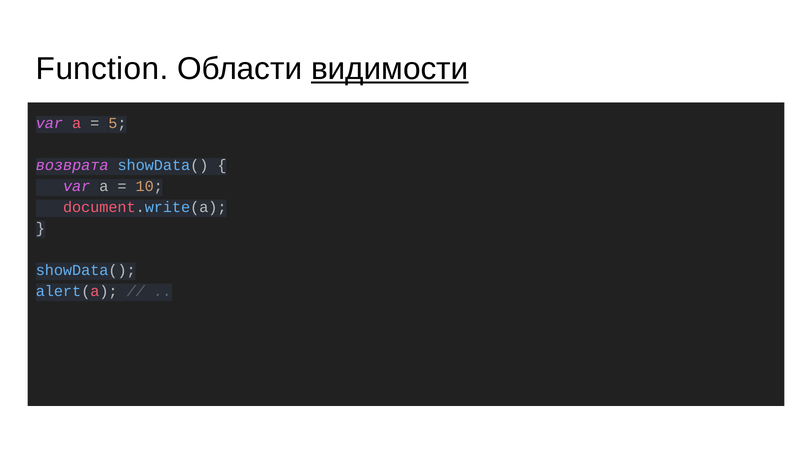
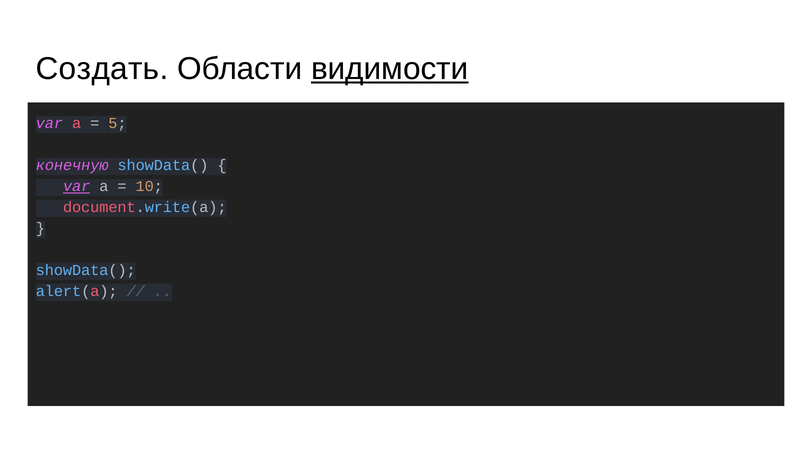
Function: Function -> Создать (102, 69)
возврата: возврата -> конечную (72, 165)
var underline: none -> present (77, 186)
